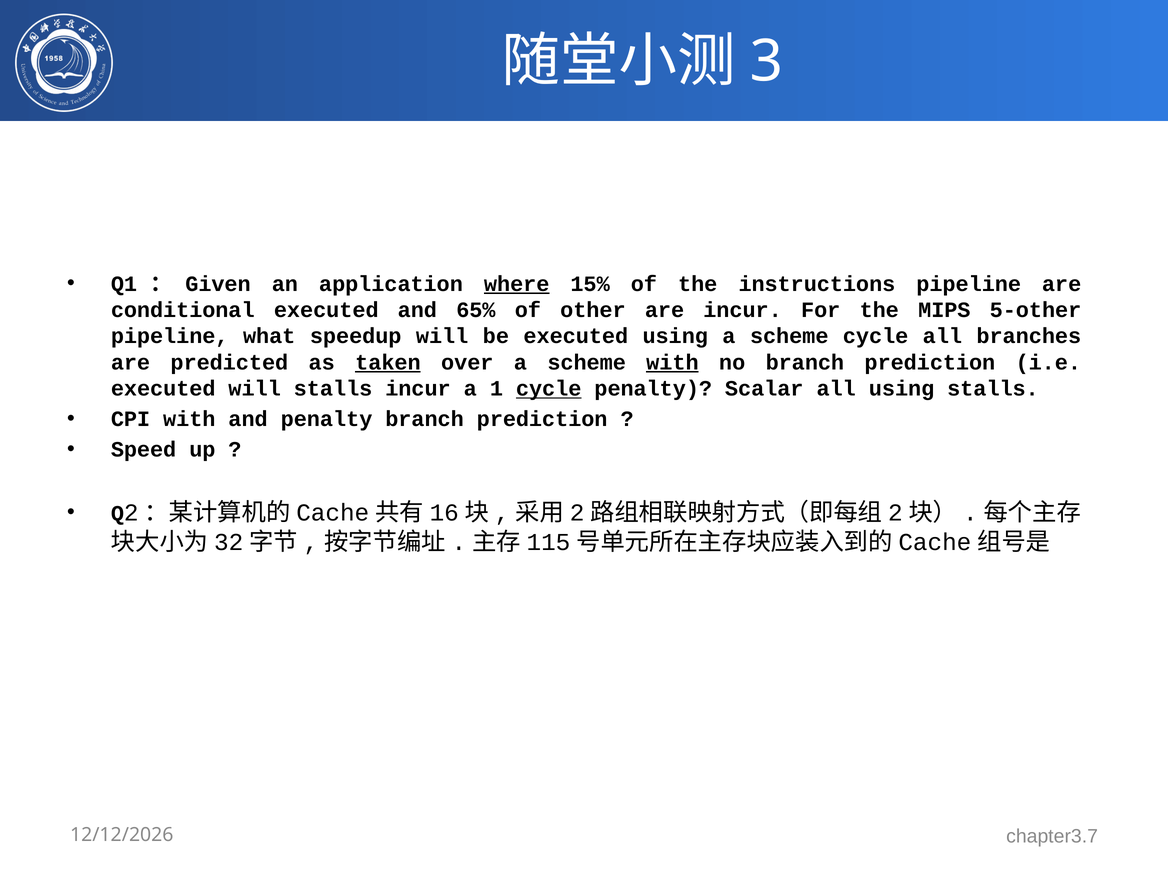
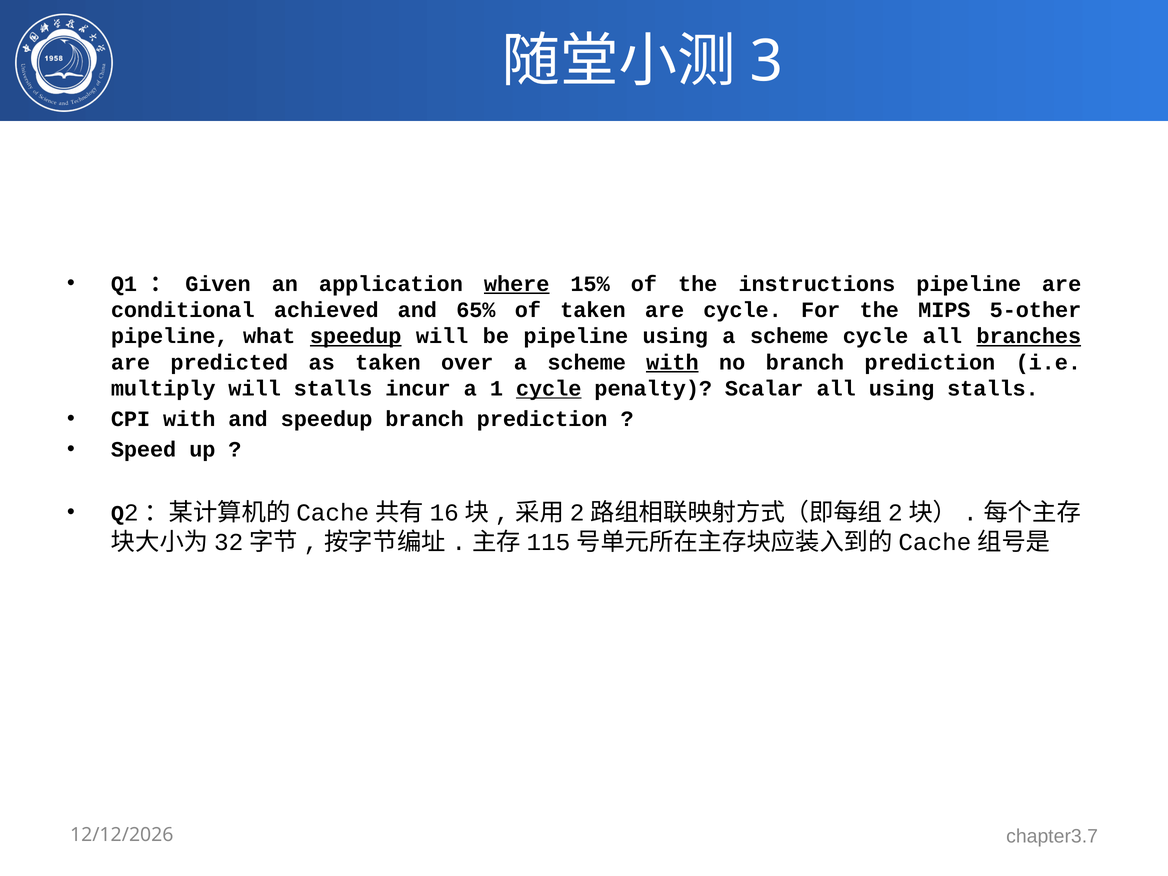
conditional executed: executed -> achieved (326, 310)
of other: other -> taken (593, 310)
are incur: incur -> cycle (743, 310)
speedup underline: none -> present (356, 336)
be executed: executed -> pipeline (576, 336)
branches underline: none -> present (1029, 336)
taken underline: present -> none (388, 362)
executed: executed -> multiply (163, 389)
and penalty: penalty -> speedup (327, 419)
